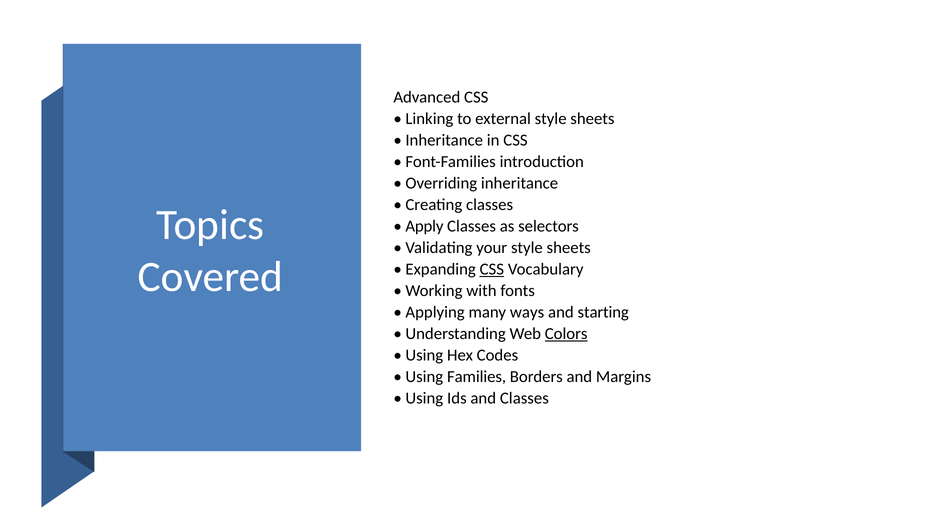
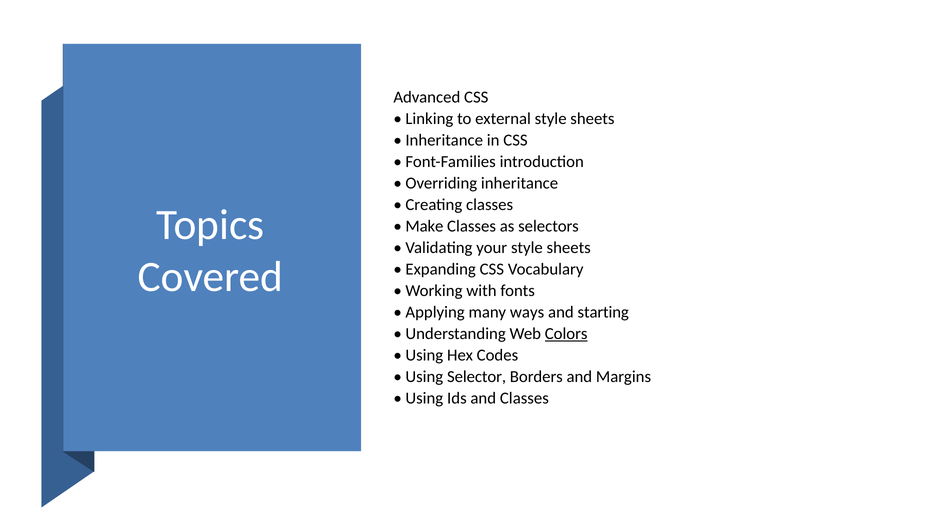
Apply: Apply -> Make (424, 226)
CSS underline: present -> none (492, 269)
Families: Families -> Selector (477, 377)
